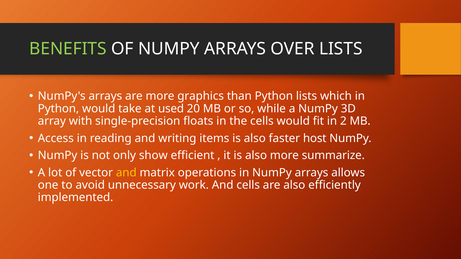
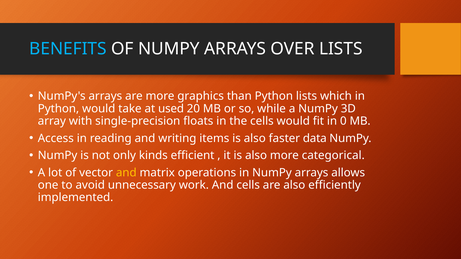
BENEFITS colour: light green -> light blue (68, 49)
2: 2 -> 0 (343, 121)
host: host -> data (315, 138)
show: show -> kinds (153, 156)
summarize: summarize -> categorical (333, 156)
